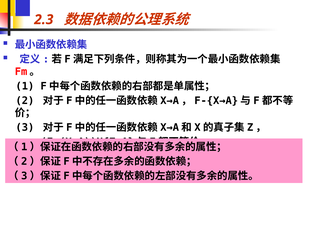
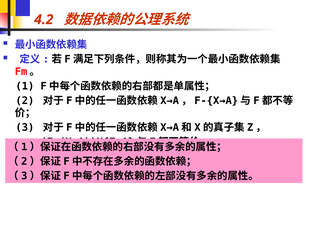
2.3: 2.3 -> 4.2 (44, 20)
